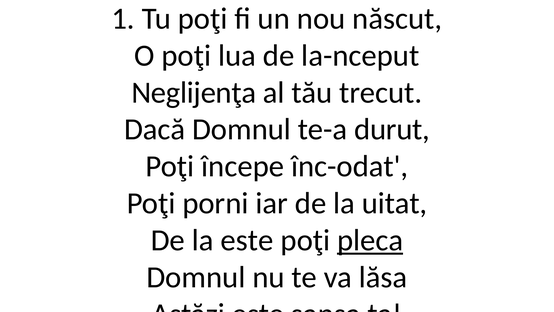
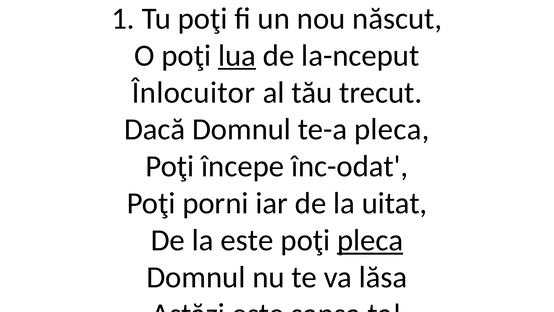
lua underline: none -> present (237, 55)
Neglijenţa: Neglijenţa -> Înlocuitor (194, 92)
te-a durut: durut -> pleca (392, 129)
